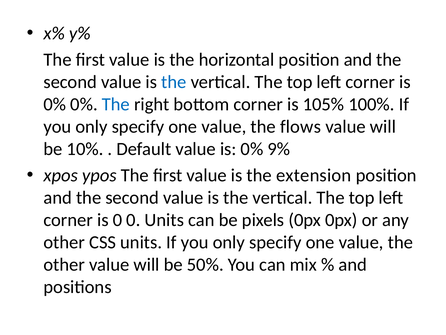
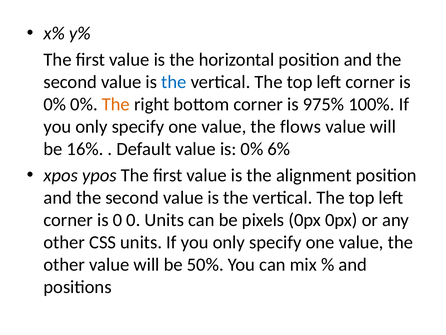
The colour: blue -> orange (116, 104)
105%: 105% -> 975% (323, 104)
10%: 10% -> 16% (85, 149)
9%: 9% -> 6% (279, 149)
extension: extension -> alignment (314, 175)
